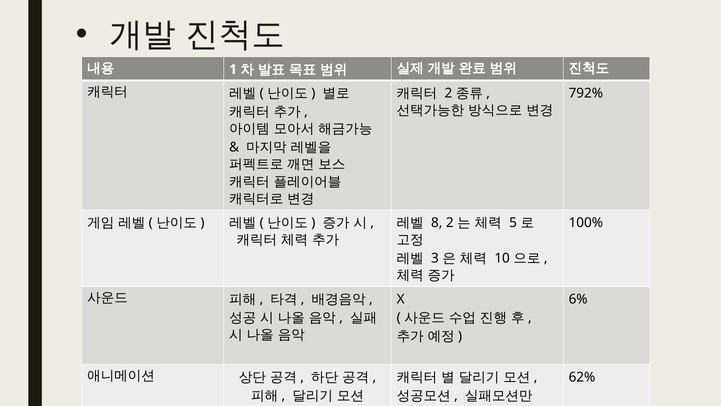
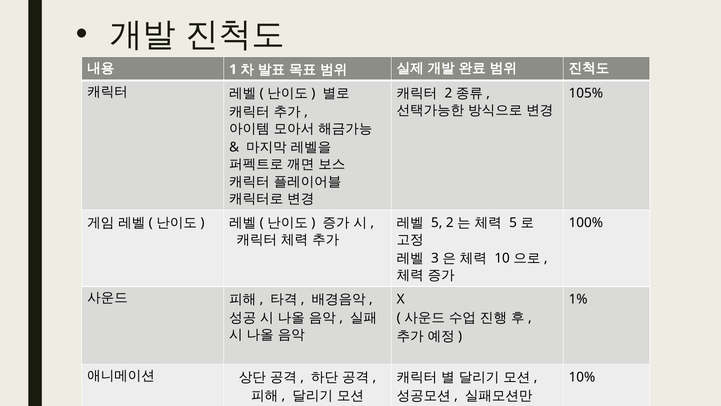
792%: 792% -> 105% (586, 93)
8: 8 -> 5 (437, 222)
6%: 6% -> 1% (578, 299)
62%: 62% -> 10% (582, 377)
